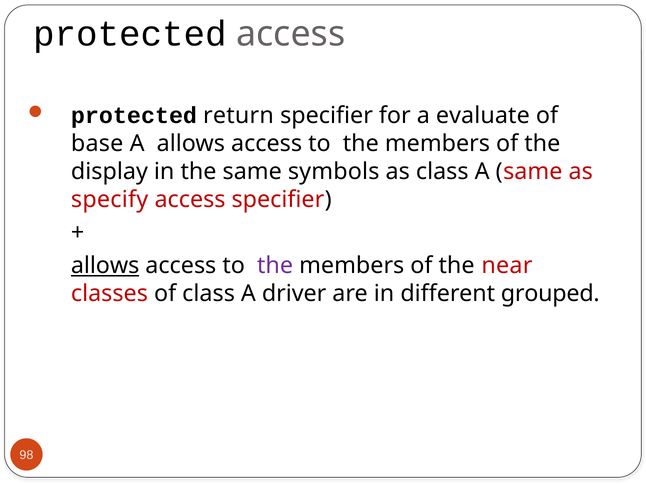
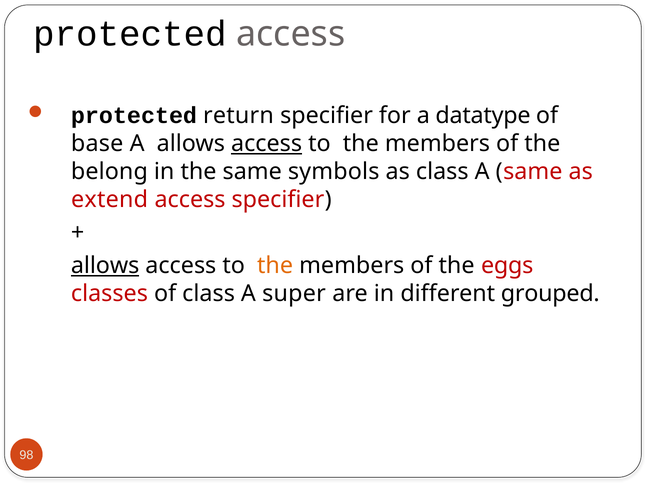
evaluate: evaluate -> datatype (483, 116)
access underline: none -> present (267, 144)
display: display -> belong (109, 172)
specify: specify -> extend (110, 200)
the colour: purple -> orange (275, 266)
near: near -> eggs (507, 266)
driver: driver -> super (294, 294)
